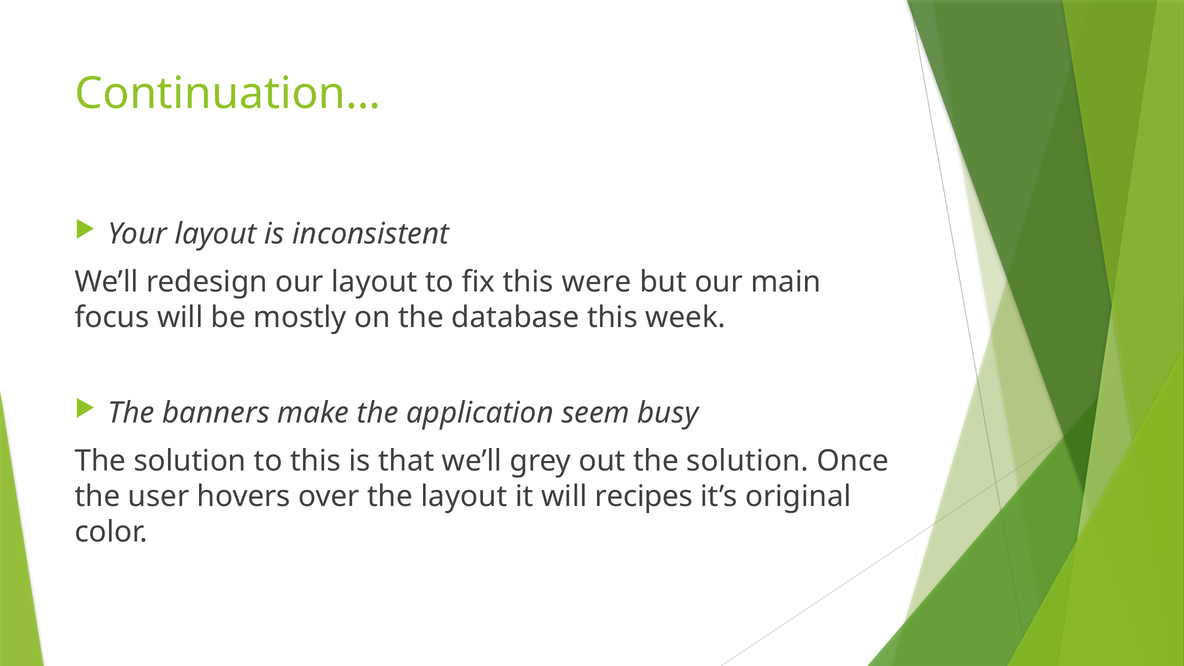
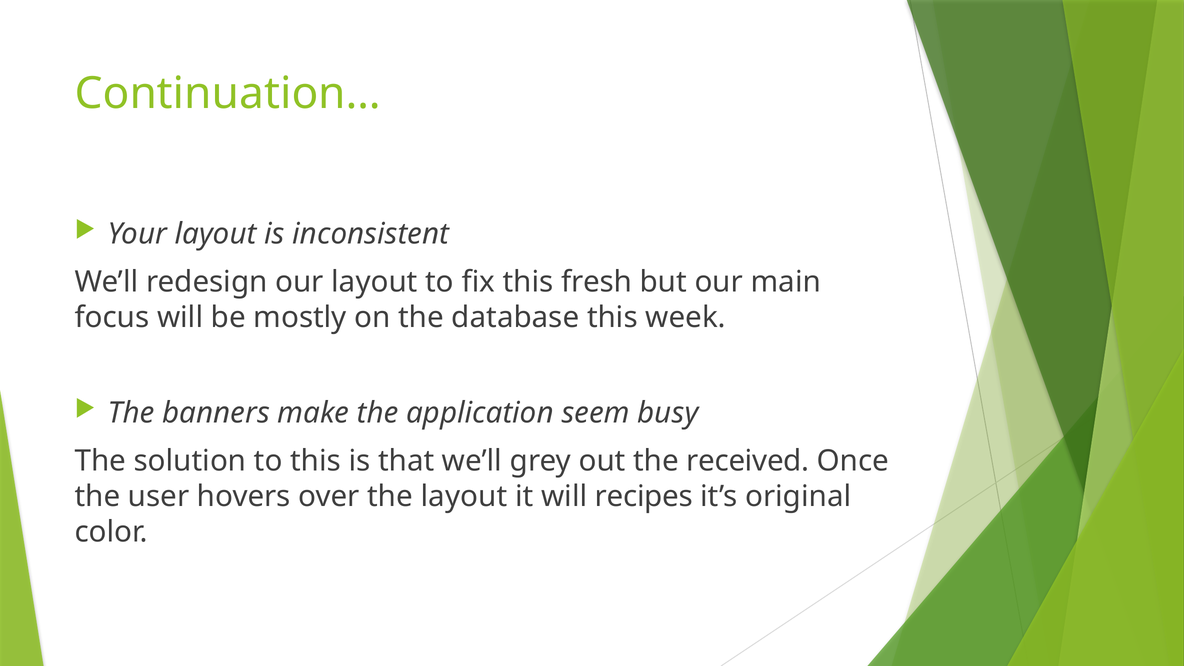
were: were -> fresh (597, 282)
out the solution: solution -> received (748, 461)
